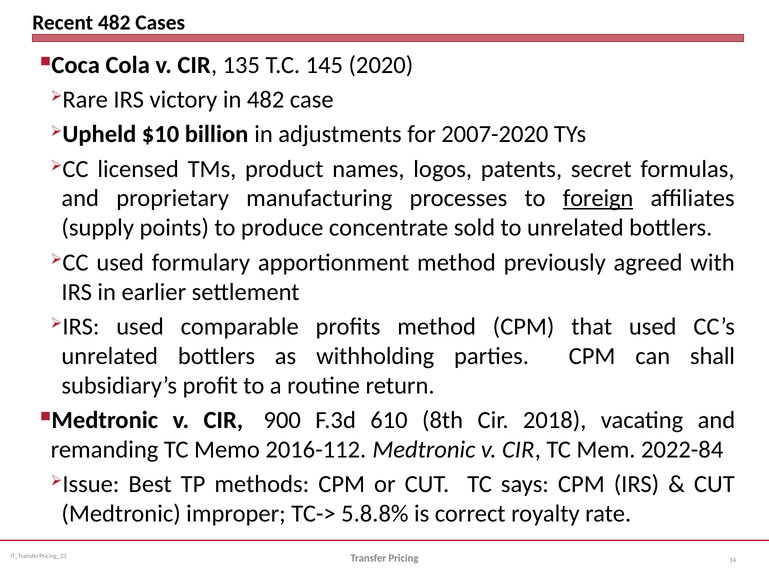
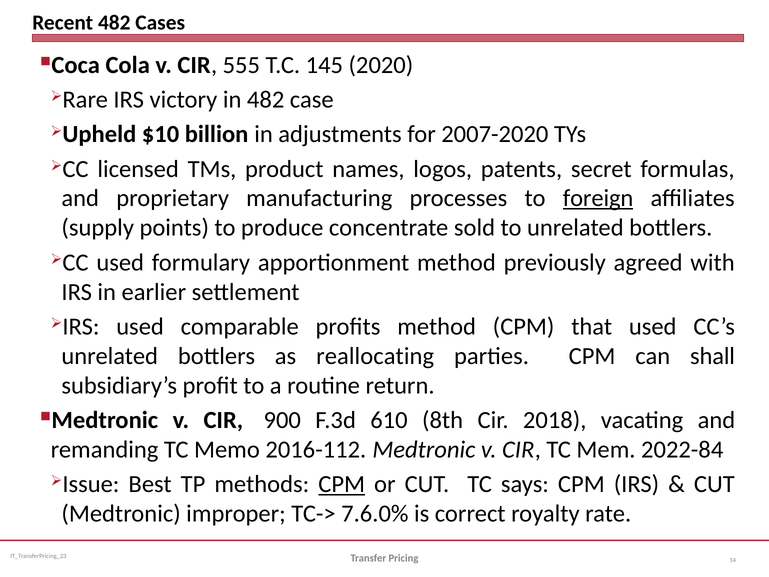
135: 135 -> 555 (241, 65)
withholding: withholding -> reallocating (375, 356)
CPM underline: none -> present (342, 484)
5.8.8%: 5.8.8% -> 7.6.0% (375, 513)
